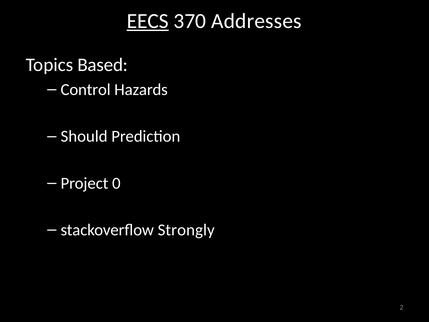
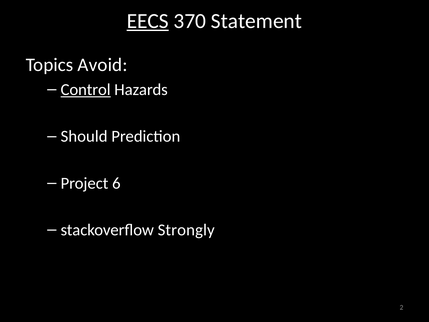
Addresses: Addresses -> Statement (257, 21)
Based: Based -> Avoid (103, 65)
Control underline: none -> present (86, 90)
0: 0 -> 6 (116, 183)
